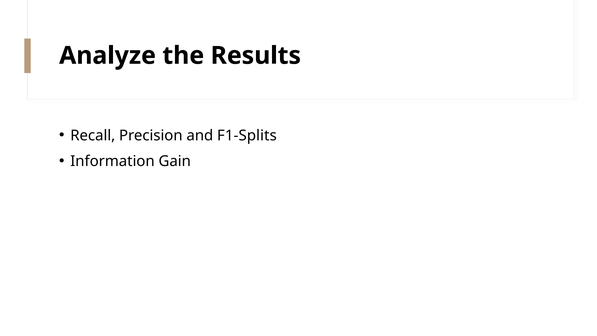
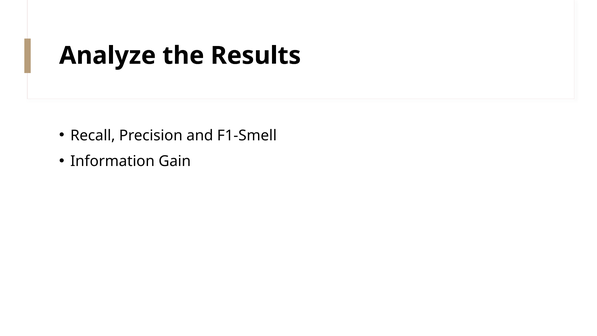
F1-Splits: F1-Splits -> F1-Smell (247, 135)
